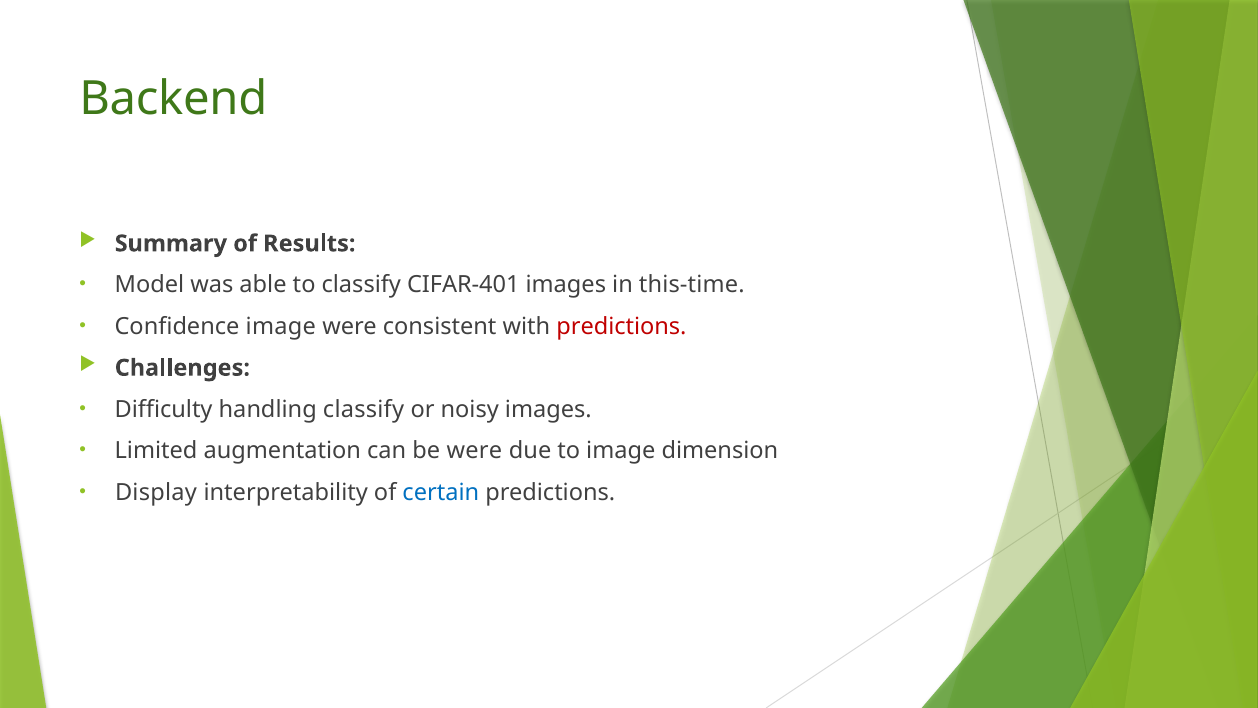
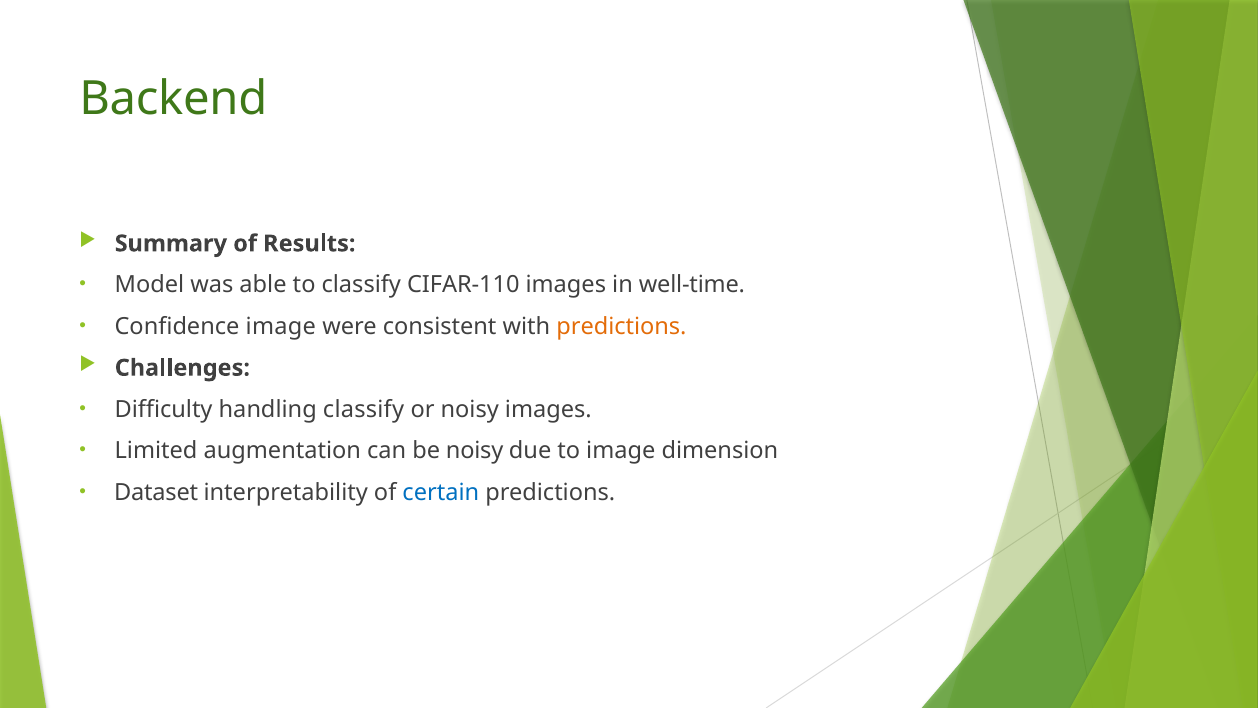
CIFAR-401: CIFAR-401 -> CIFAR-110 (463, 285)
this-time: this-time -> well-time (692, 285)
predictions colour: red -> orange (621, 326)
be were: were -> noisy (475, 451)
Display: Display -> Dataset (156, 492)
